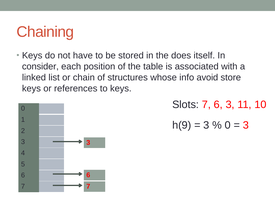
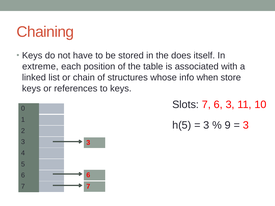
consider: consider -> extreme (40, 67)
avoid: avoid -> when (207, 78)
h(9: h(9 -> h(5 (182, 125)
0: 0 -> 9 (228, 125)
